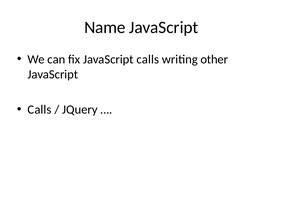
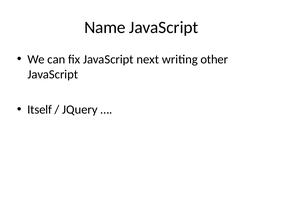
JavaScript calls: calls -> next (148, 59)
Calls: Calls -> Itself (40, 110)
